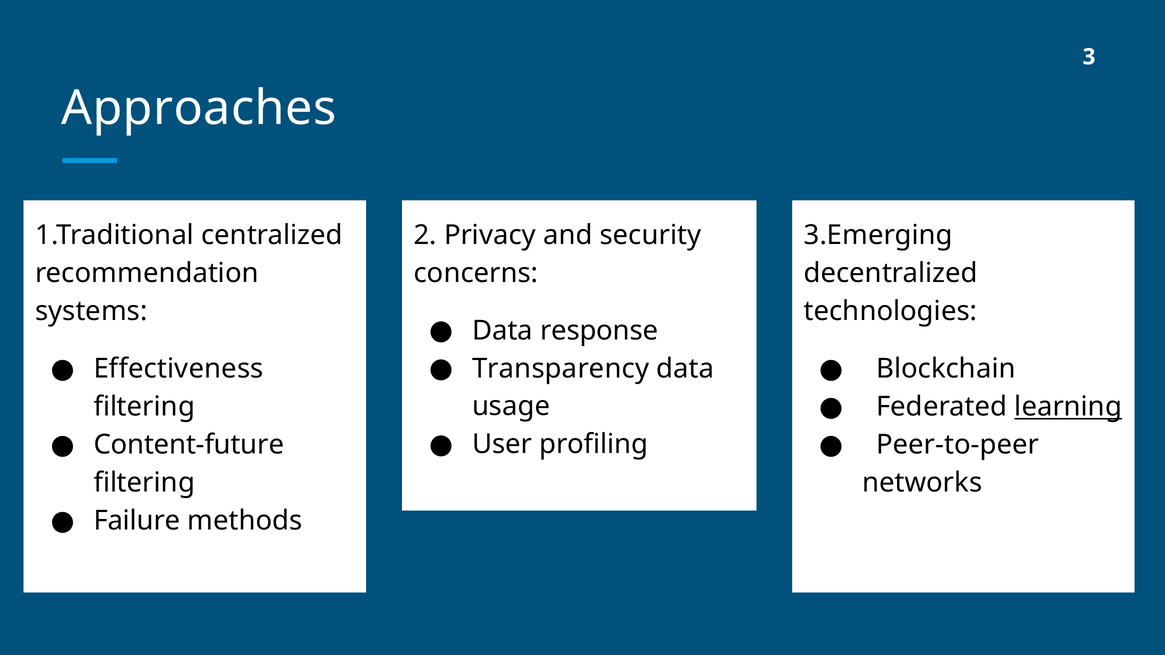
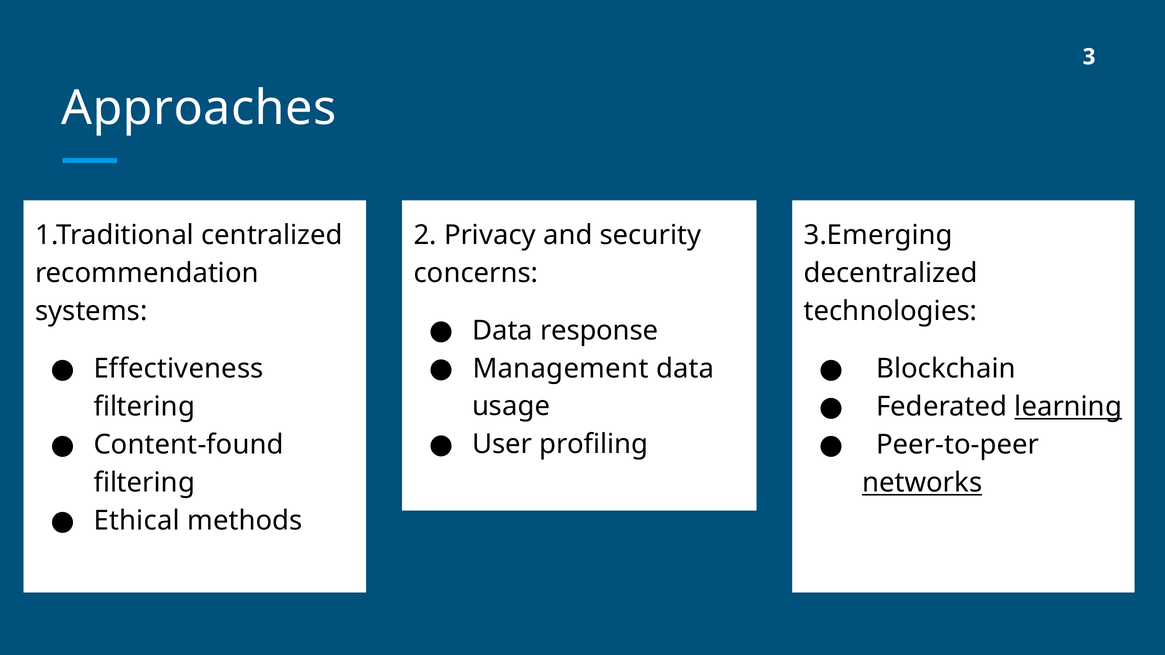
Transparency: Transparency -> Management (560, 369)
Content-future: Content-future -> Content-found (189, 445)
networks underline: none -> present (922, 483)
Failure: Failure -> Ethical (137, 521)
